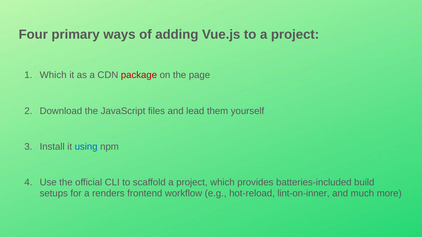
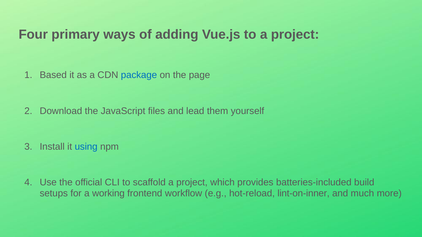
Which: Which -> Based (53, 75)
package colour: red -> blue (139, 75)
renders: renders -> working (108, 194)
